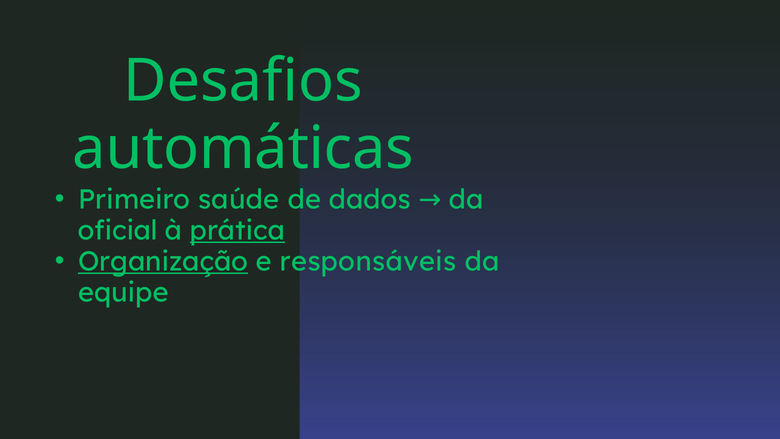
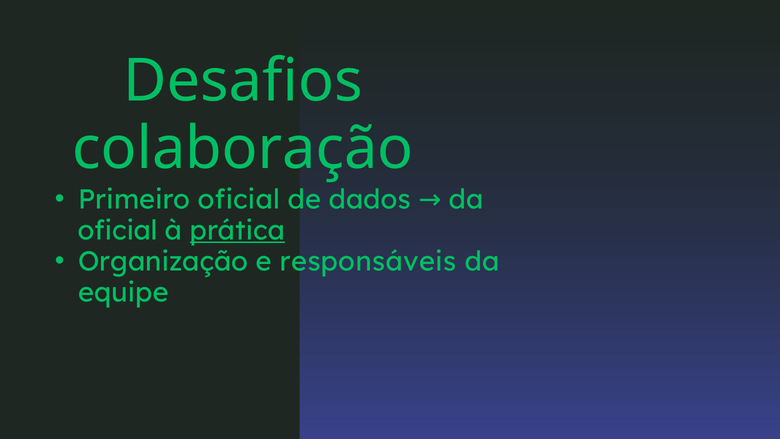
automáticas: automáticas -> colaboração (243, 149)
Primeiro saúde: saúde -> oficial (239, 199)
Organização underline: present -> none (163, 261)
